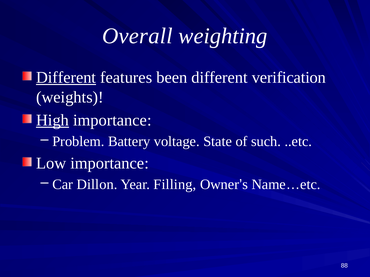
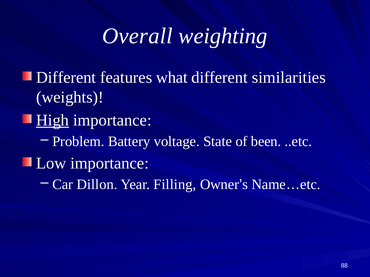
Different underline: present -> none (66, 78)
been: been -> what (172, 78)
verification: verification -> similarities (289, 78)
such: such -> been (266, 142)
